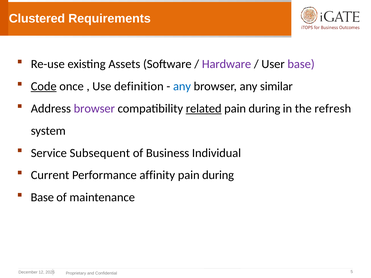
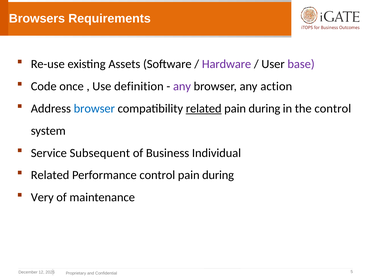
Clustered: Clustered -> Browsers (37, 18)
Code underline: present -> none (44, 86)
any colour: blue -> purple (182, 86)
similar: similar -> action (276, 86)
browser colour: purple -> blue (94, 109)
the refresh: refresh -> control (333, 109)
Current: Current -> Related (50, 175)
Performance affinity: affinity -> control (157, 175)
Base: Base -> Very (42, 198)
